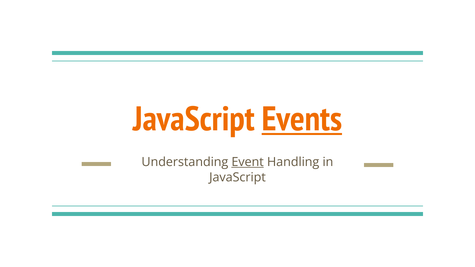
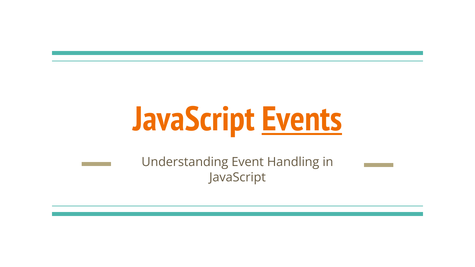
Event underline: present -> none (248, 162)
